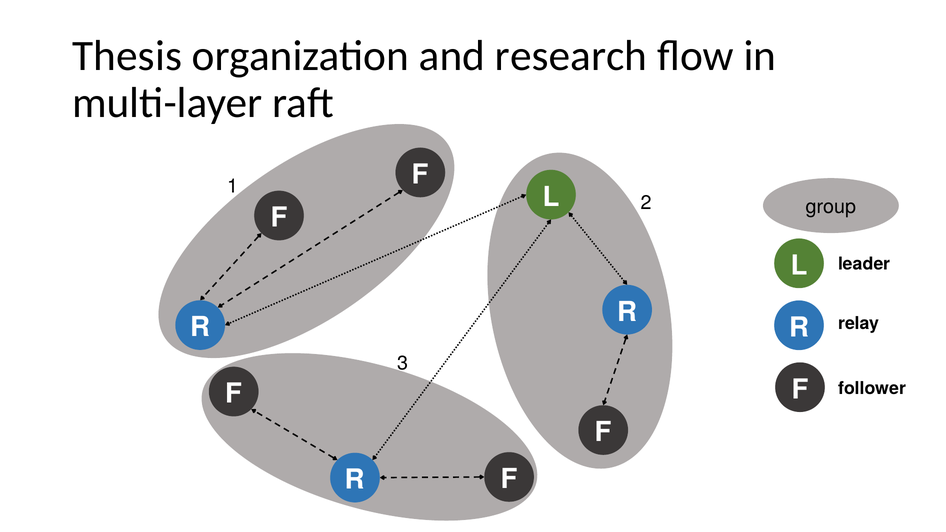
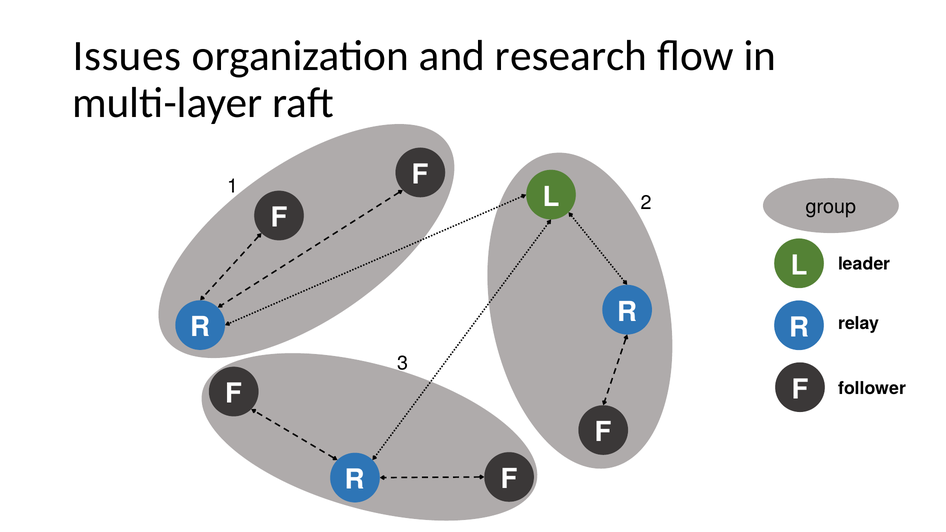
Thesis: Thesis -> Issues (127, 56)
